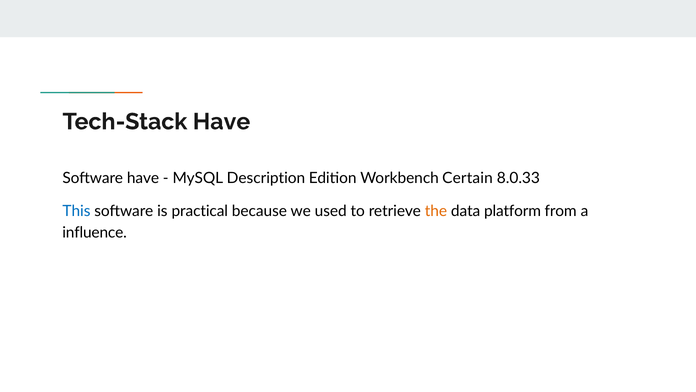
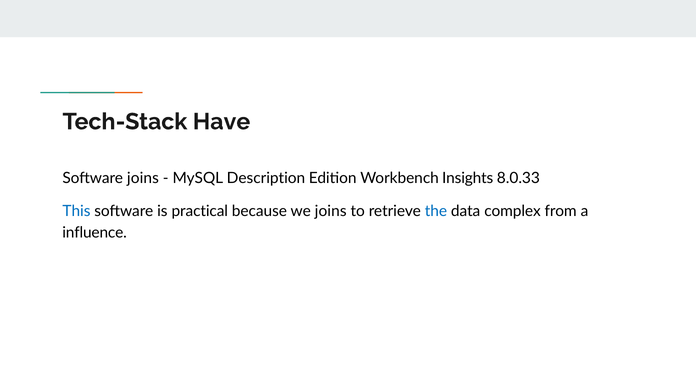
Software have: have -> joins (143, 178)
Certain: Certain -> Insights (468, 178)
we used: used -> joins (331, 211)
the colour: orange -> blue (436, 211)
platform: platform -> complex (513, 211)
